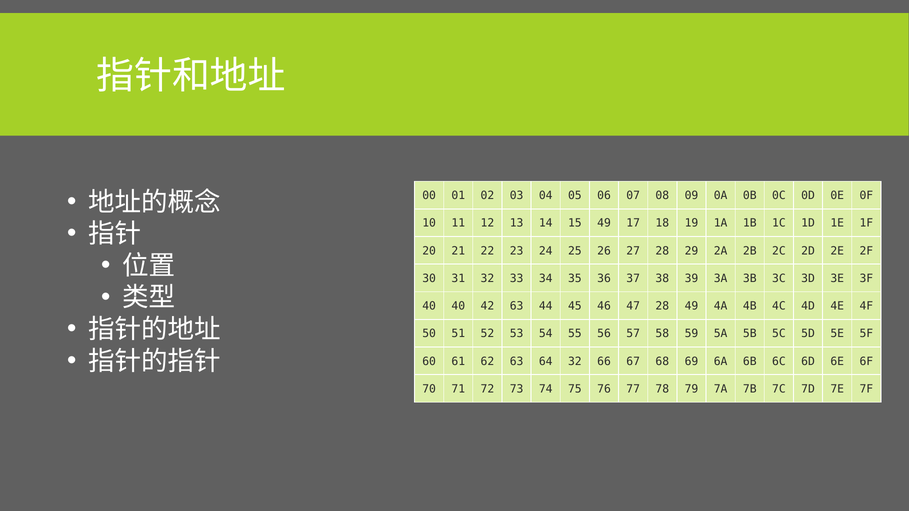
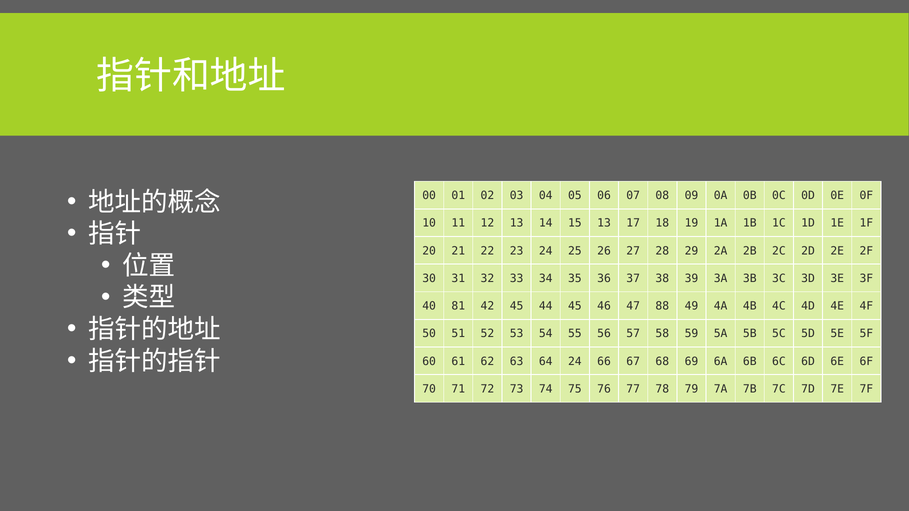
15 49: 49 -> 13 (604, 223)
40 40: 40 -> 81 (458, 306)
42 63: 63 -> 45 (517, 306)
47 28: 28 -> 88 (662, 306)
64 32: 32 -> 24 (575, 362)
